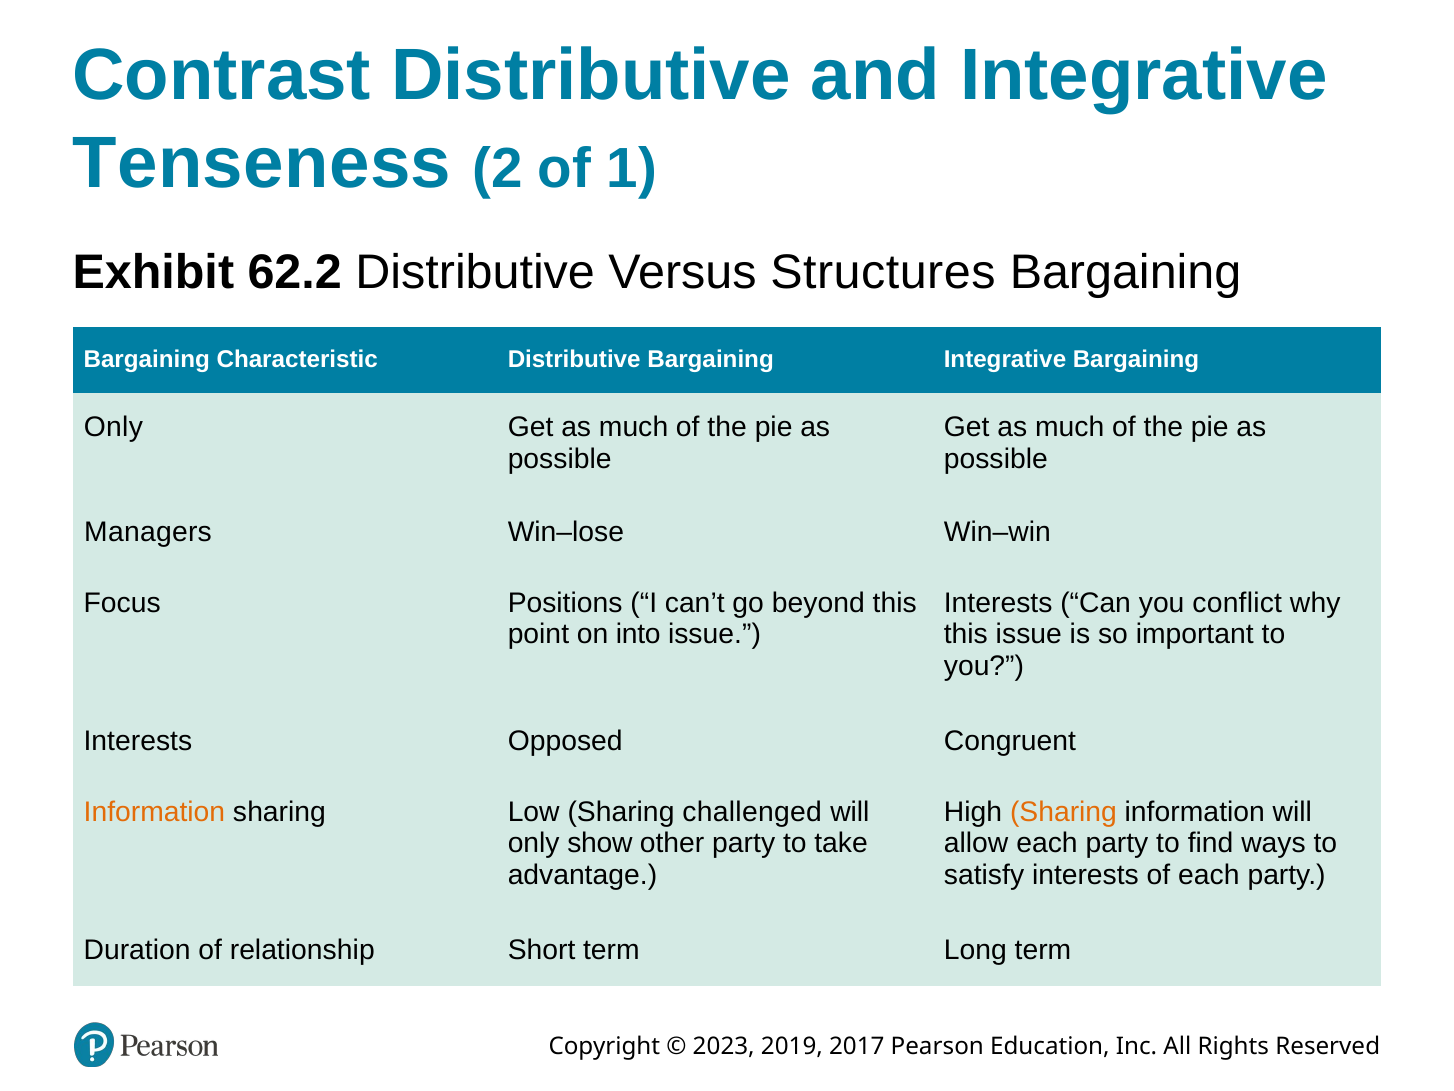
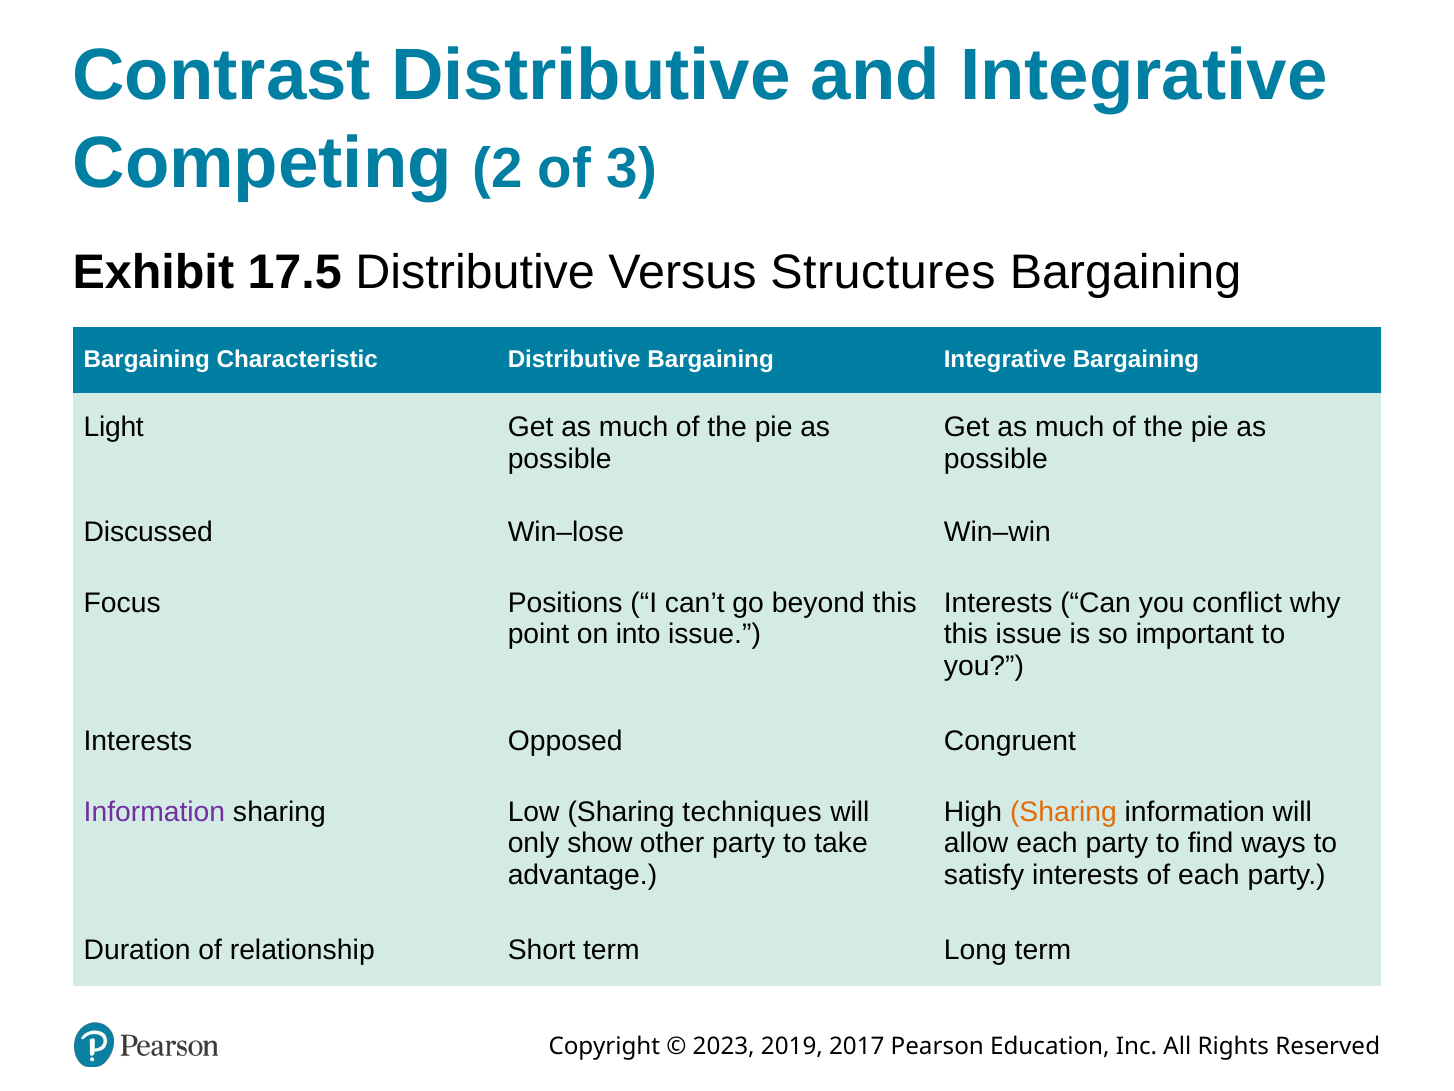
Tenseness: Tenseness -> Competing (262, 163)
1: 1 -> 3 (632, 168)
62.2: 62.2 -> 17.5 (295, 273)
Only: Only -> Light (114, 427)
Managers: Managers -> Discussed (148, 532)
Information colour: orange -> purple (154, 811)
challenged: challenged -> techniques (752, 811)
